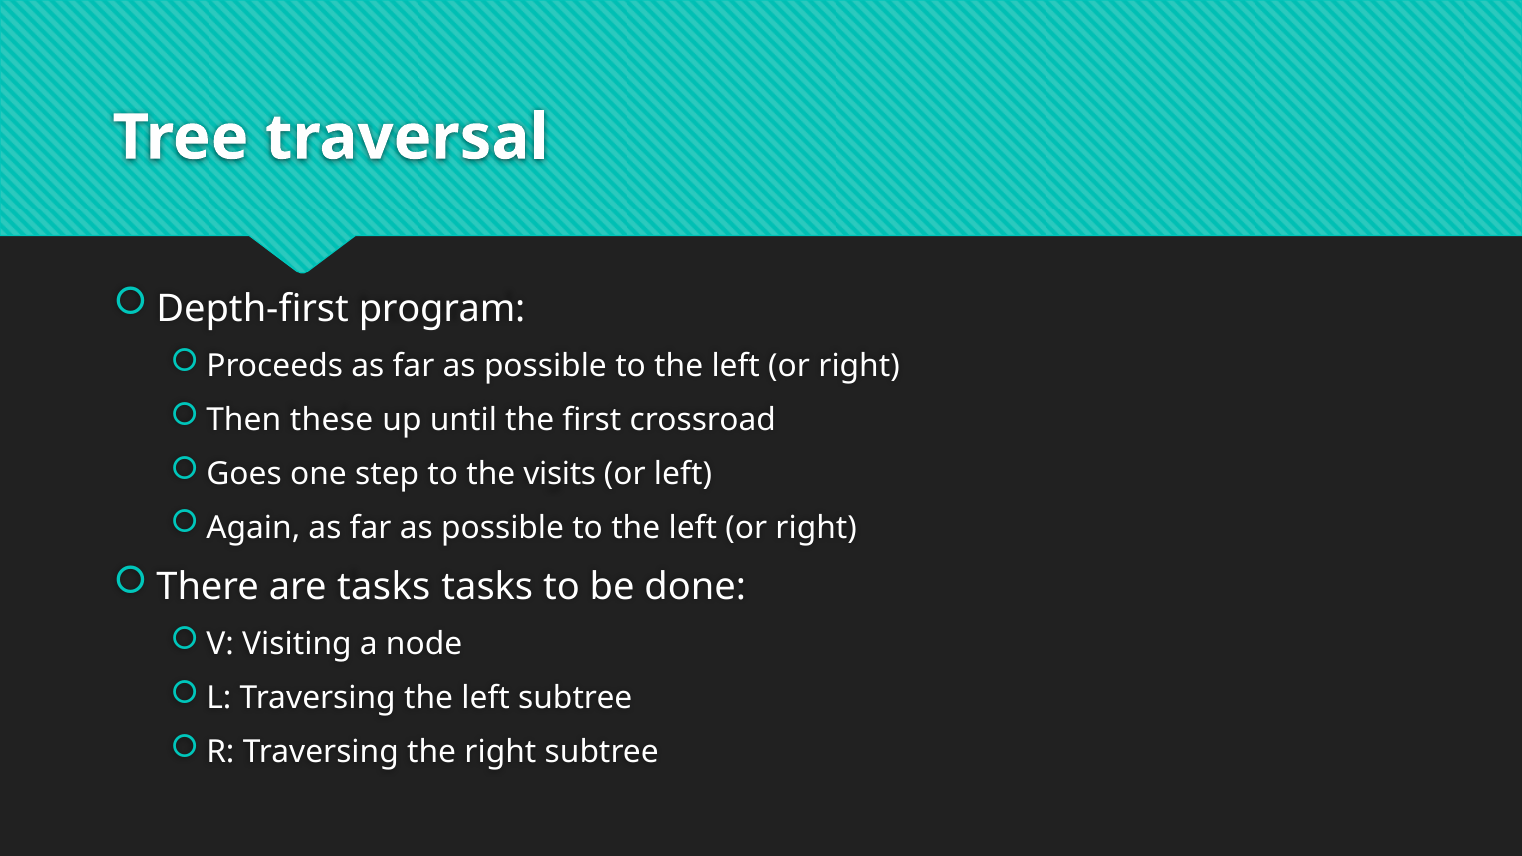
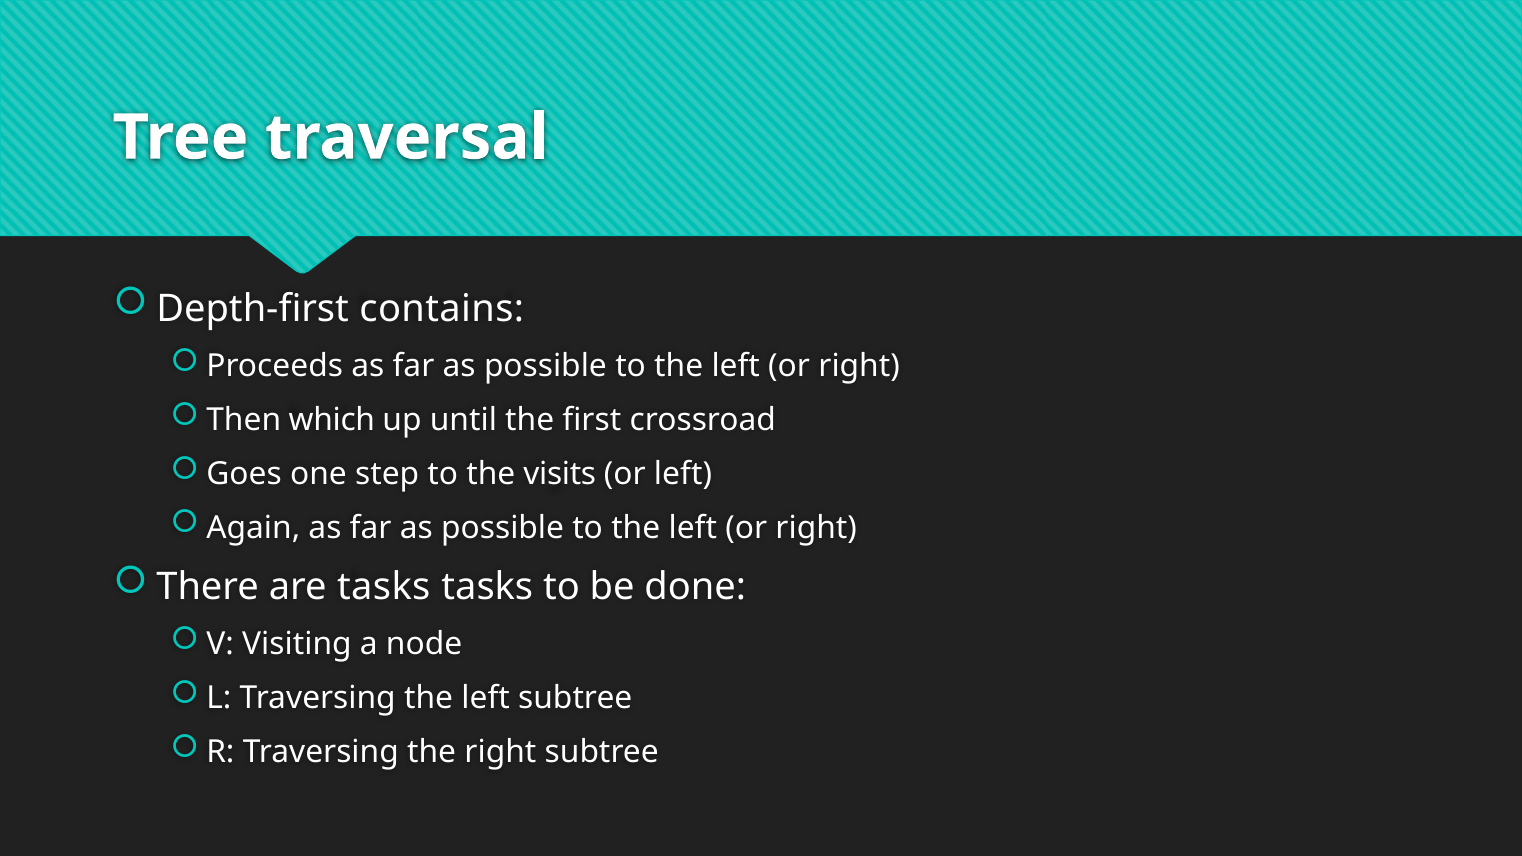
program: program -> contains (442, 309)
these: these -> which (332, 420)
